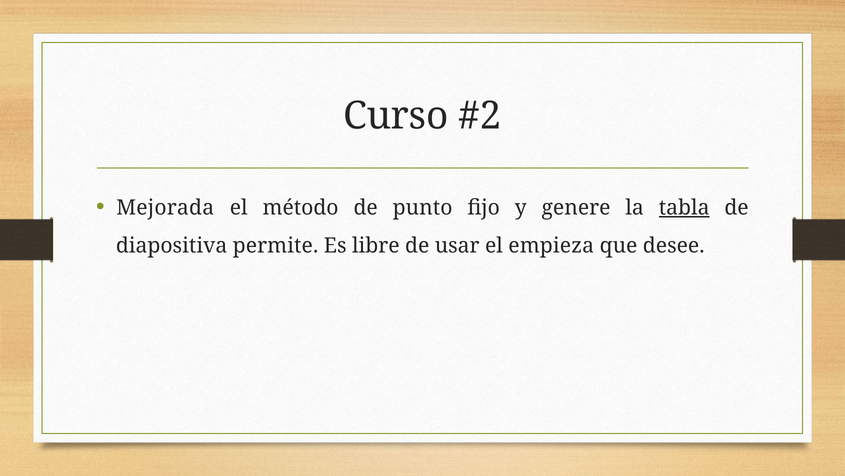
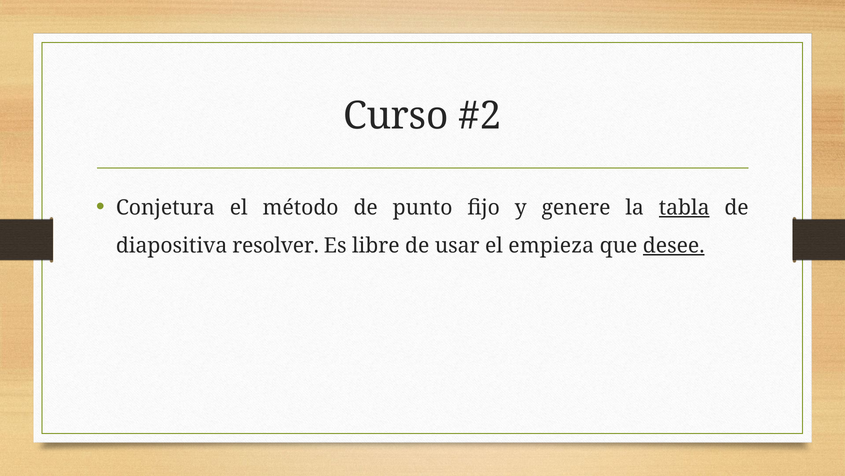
Mejorada: Mejorada -> Conjetura (165, 207)
permite: permite -> resolver (276, 245)
desee underline: none -> present (674, 245)
